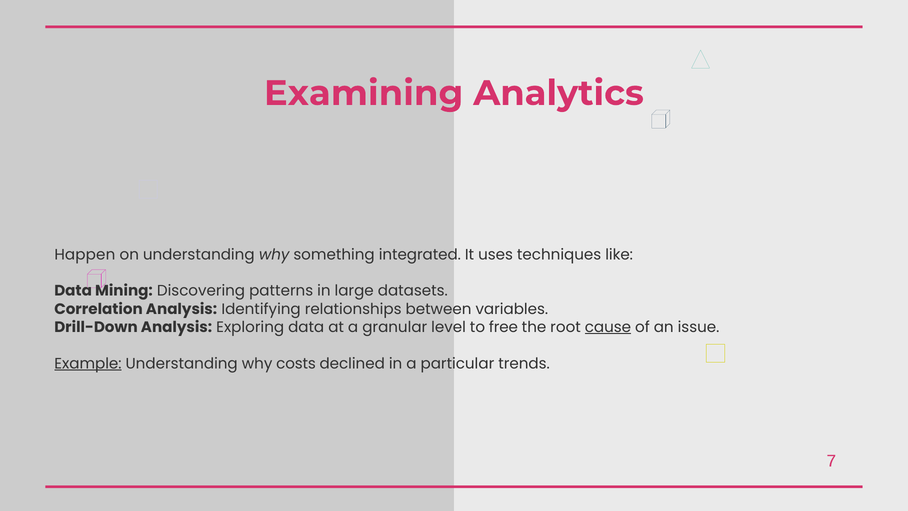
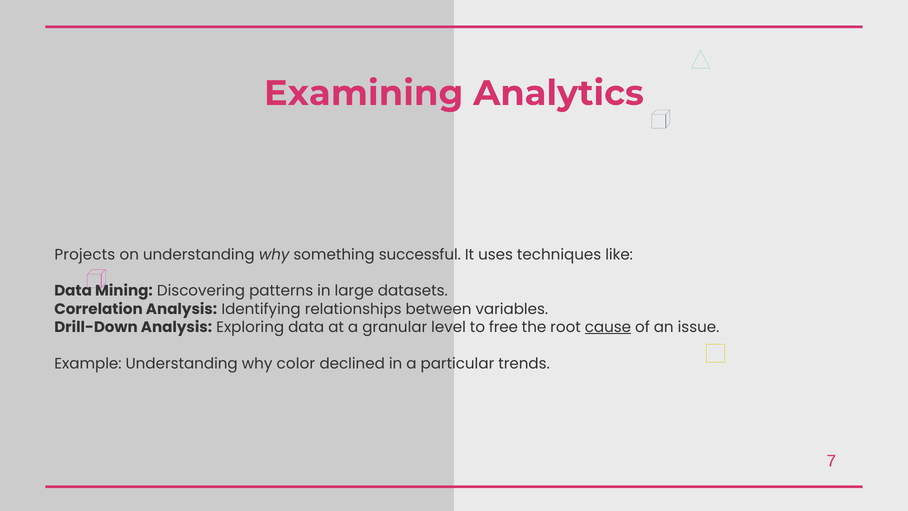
Happen: Happen -> Projects (85, 254)
integrated: integrated -> successful (420, 254)
Example underline: present -> none (88, 363)
costs: costs -> color (296, 363)
